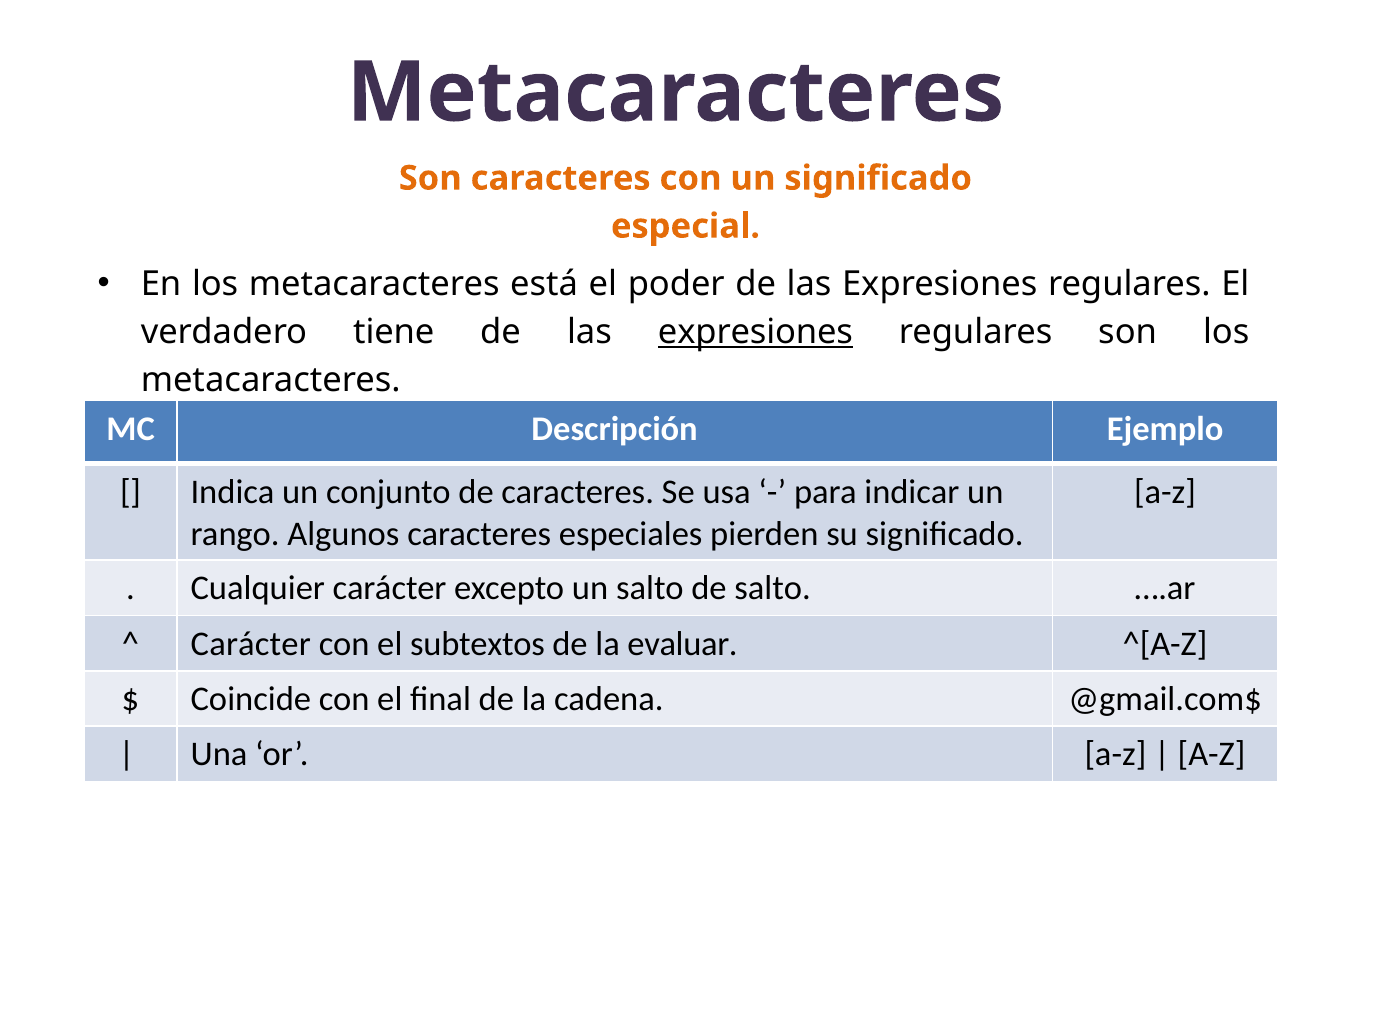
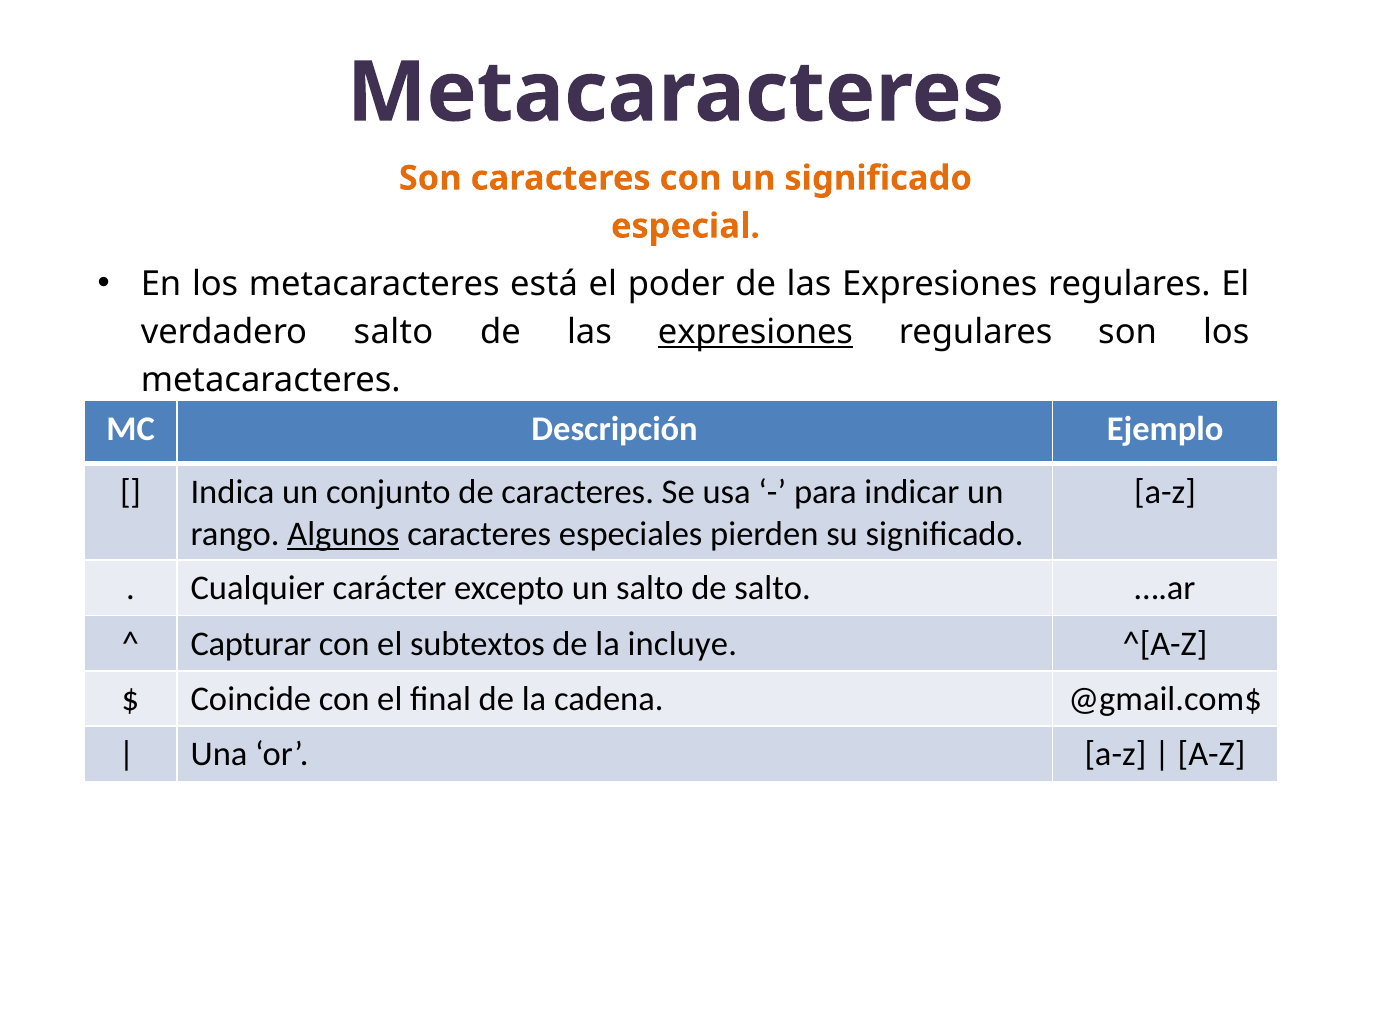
verdadero tiene: tiene -> salto (393, 332)
Algunos underline: none -> present (343, 534)
Carácter: Carácter -> Capturar (251, 644)
evaluar: evaluar -> incluye (682, 644)
